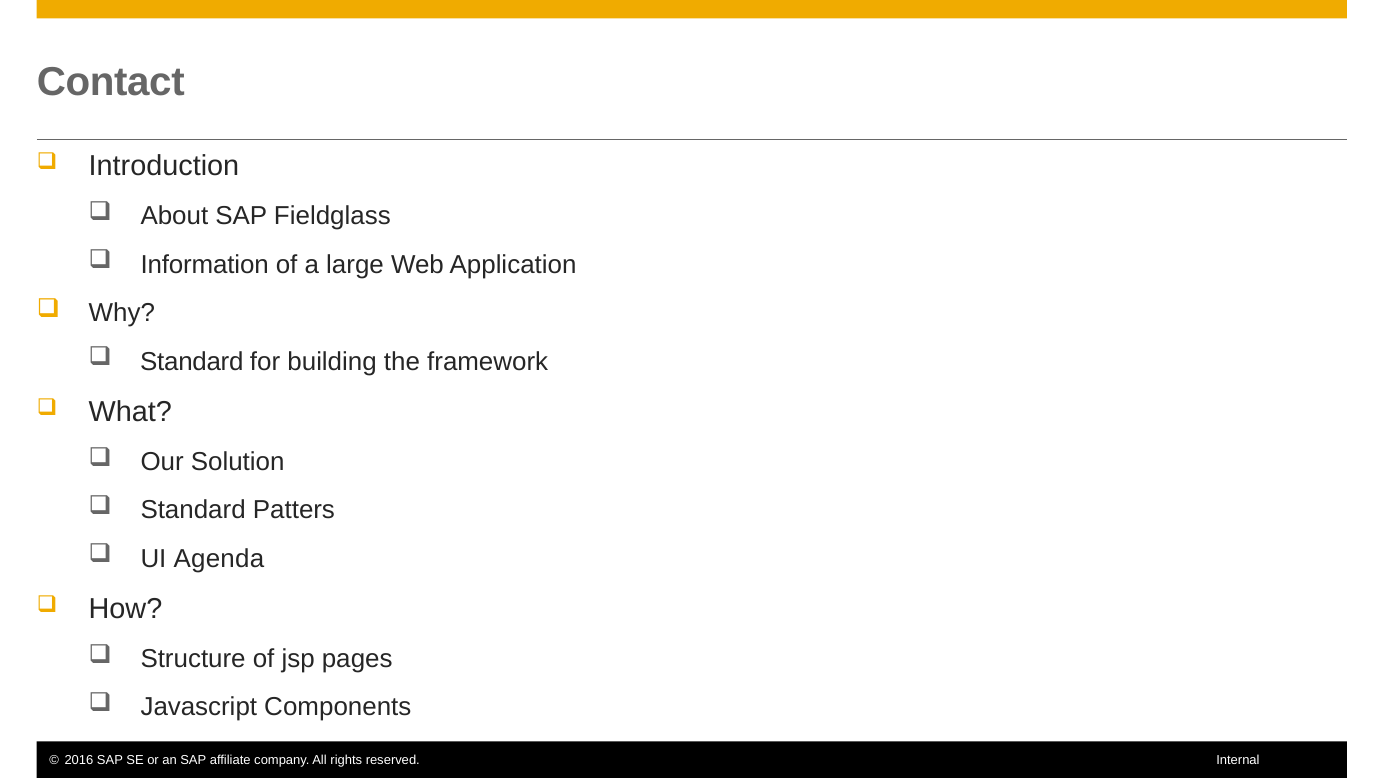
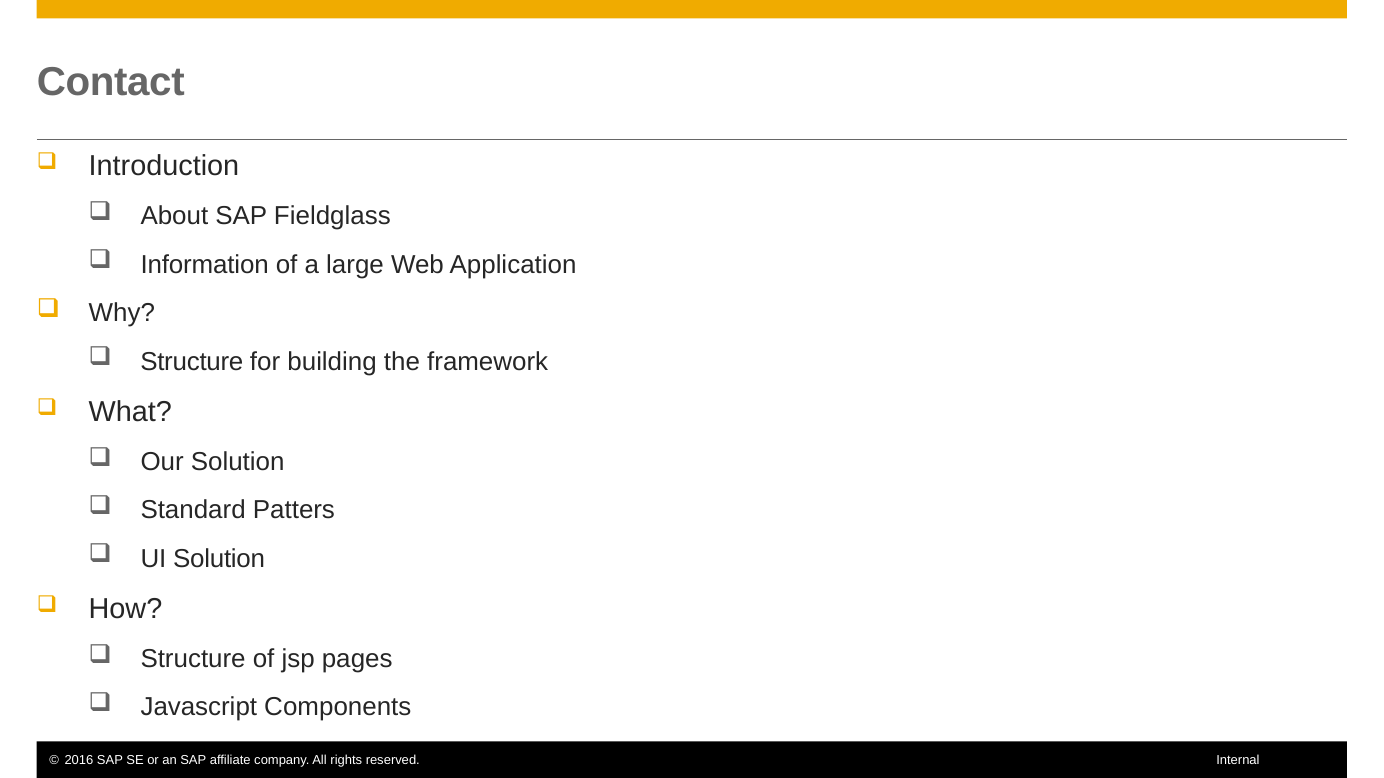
Standard: Standard -> Structure (192, 362)
UI Agenda: Agenda -> Solution (219, 559)
